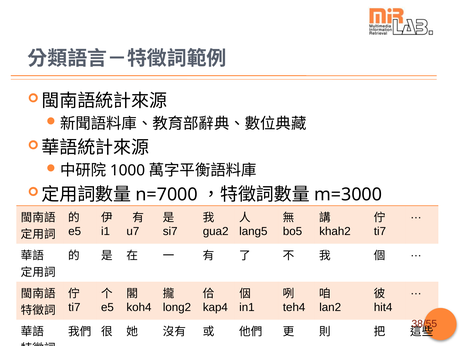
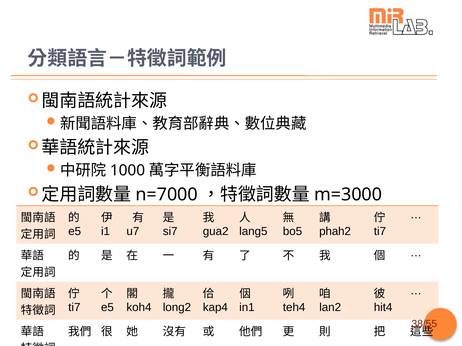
khah2: khah2 -> phah2 (335, 232)
